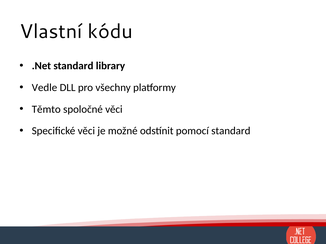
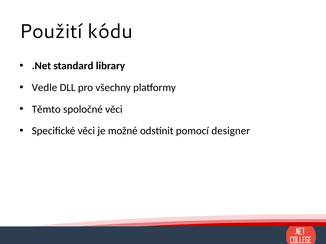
Vlastní: Vlastní -> Použití (51, 32)
pomocí standard: standard -> designer (231, 131)
